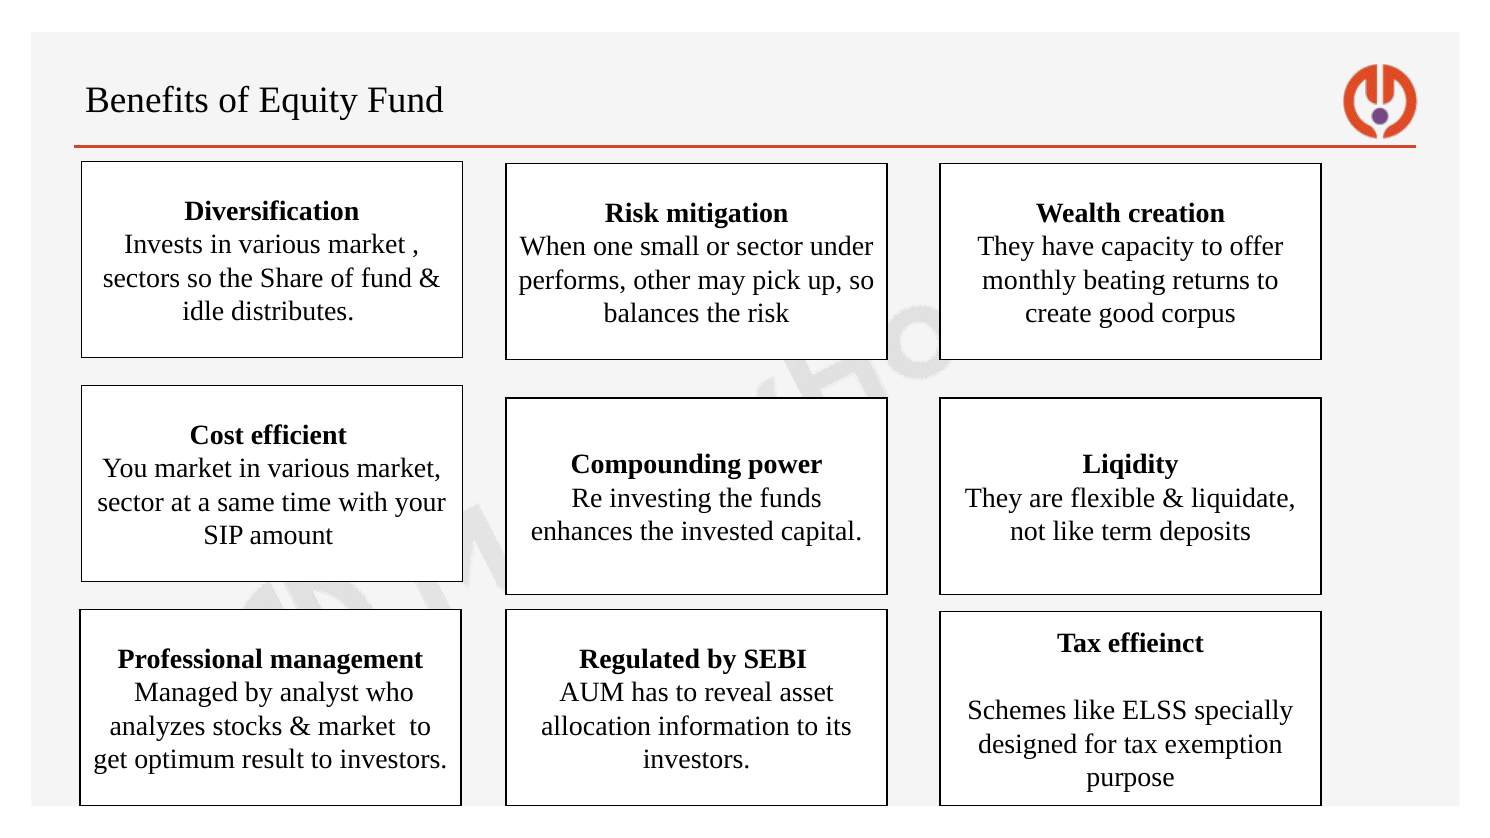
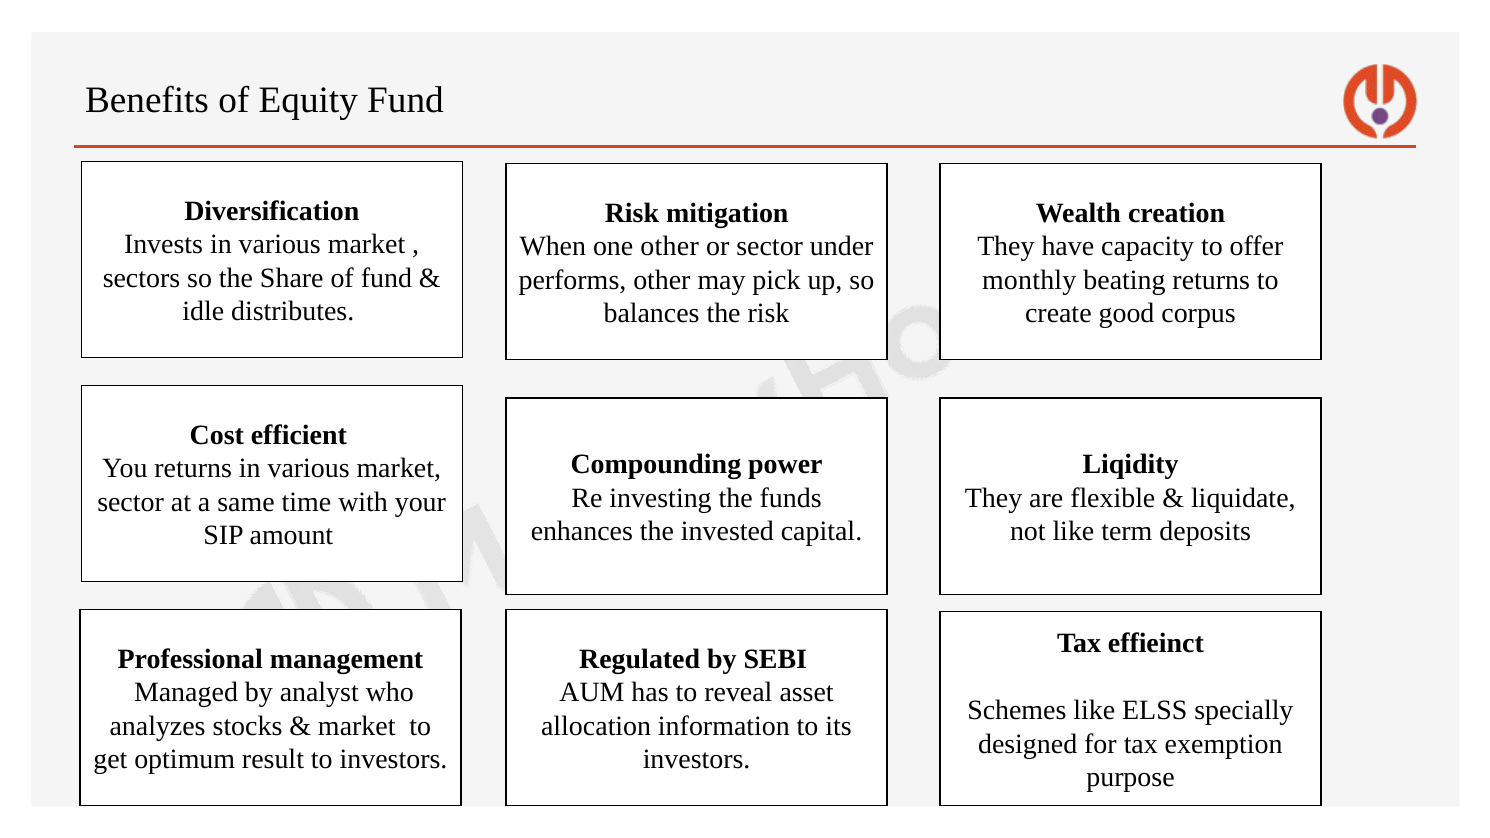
one small: small -> other (670, 247)
You market: market -> returns (193, 469)
